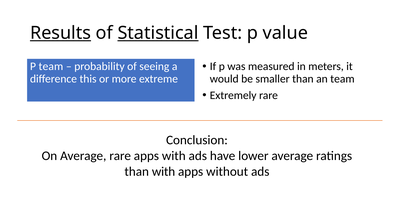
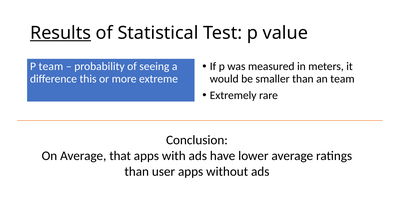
Statistical underline: present -> none (158, 33)
Average rare: rare -> that (120, 156)
than with: with -> user (163, 172)
